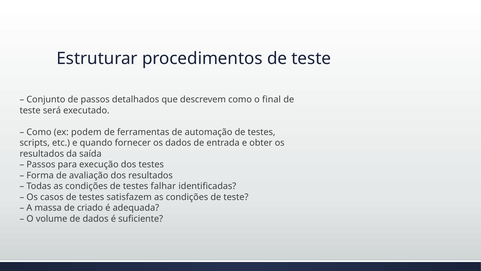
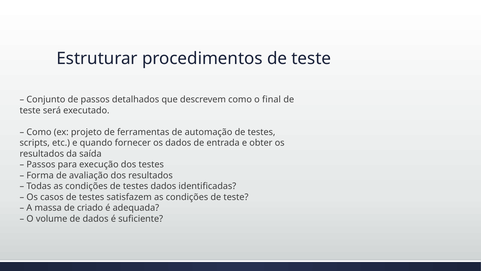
podem: podem -> projeto (86, 132)
testes falhar: falhar -> dados (163, 186)
